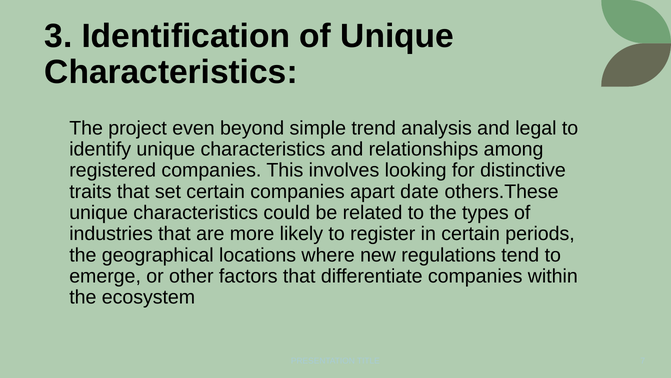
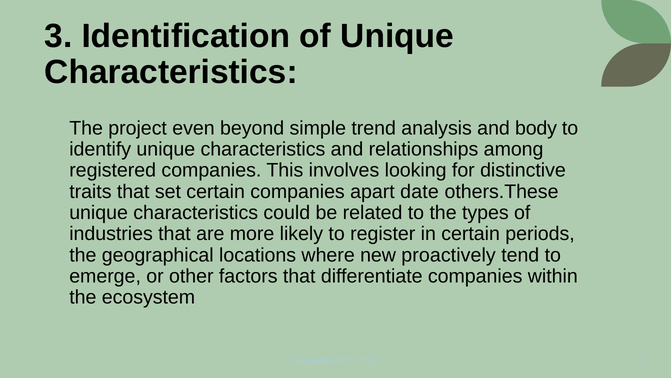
legal: legal -> body (536, 128)
regulations: regulations -> proactively (449, 255)
